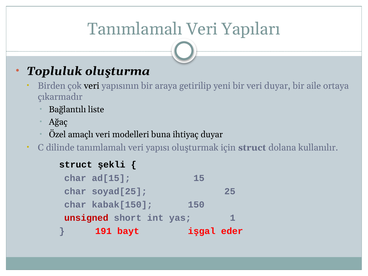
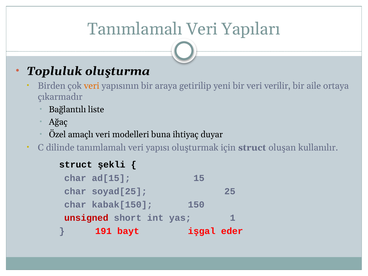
veri colour: black -> orange (92, 86)
veri duyar: duyar -> verilir (277, 86)
dolana: dolana -> oluşan (282, 148)
